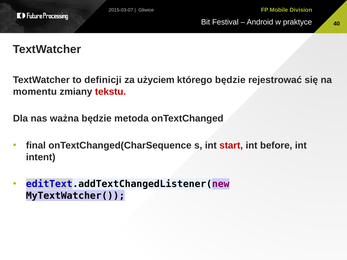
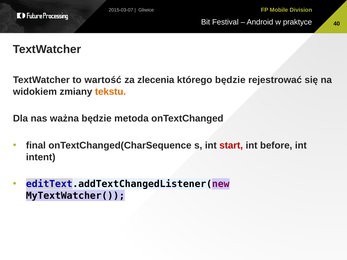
definicji: definicji -> wartość (103, 80)
użyciem: użyciem -> zlecenia (156, 80)
momentu: momentu -> widokiem (35, 92)
tekstu colour: red -> orange (110, 92)
